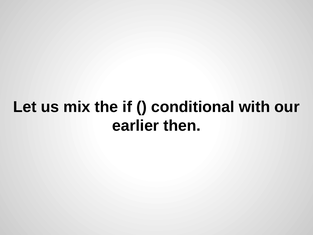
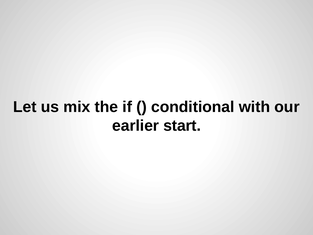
then: then -> start (182, 126)
